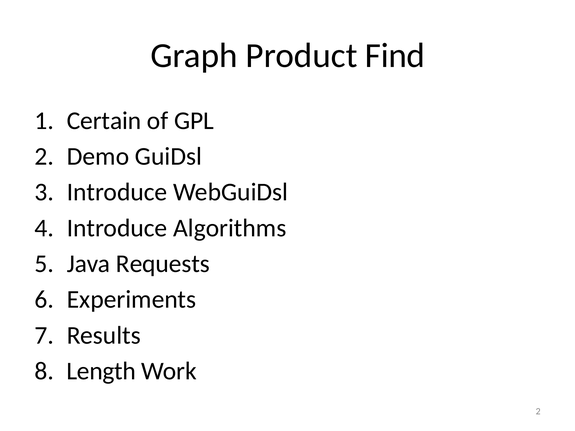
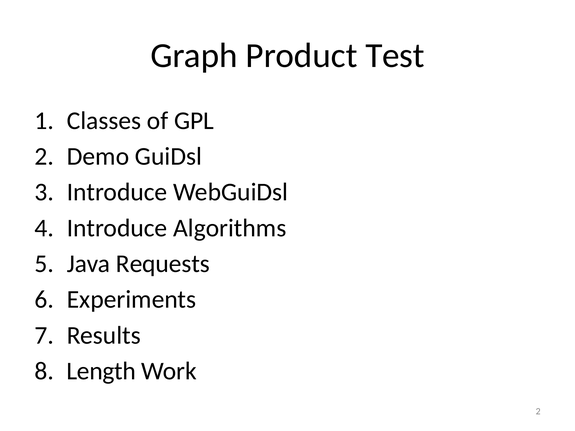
Find: Find -> Test (395, 56)
Certain: Certain -> Classes (104, 121)
